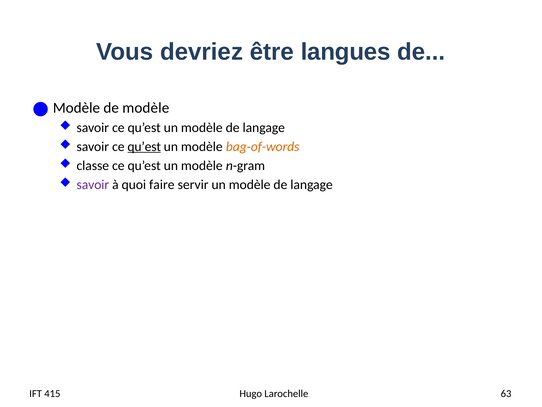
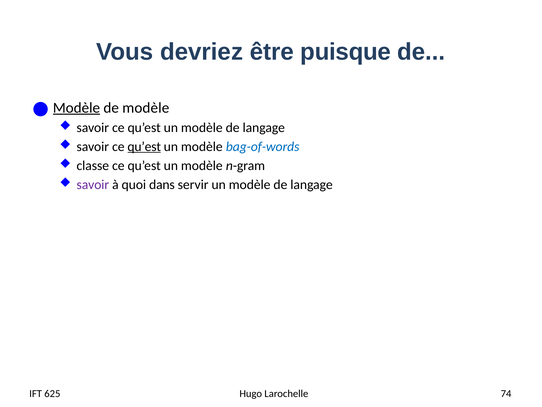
langues: langues -> puisque (346, 52)
Modèle underline: none -> present (76, 108)
bag-of-words colour: orange -> blue (263, 146)
faire: faire -> dans (162, 184)
415: 415 -> 625 (52, 393)
63: 63 -> 74 (506, 393)
